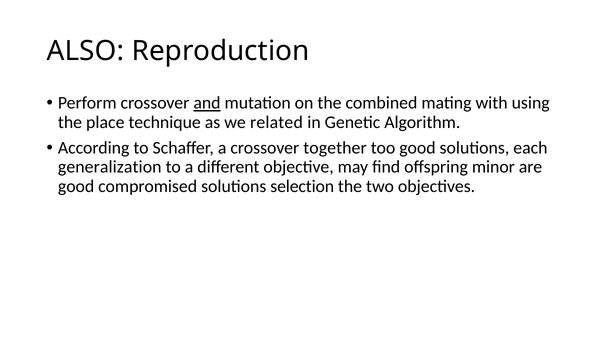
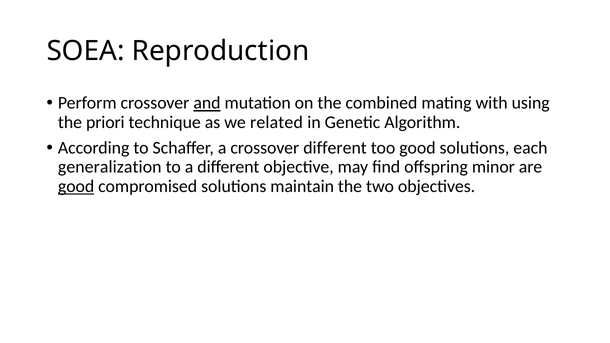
ALSO: ALSO -> SOEA (86, 51)
place: place -> priori (105, 122)
crossover together: together -> different (335, 148)
good underline: none -> present (76, 186)
selection: selection -> maintain (302, 186)
